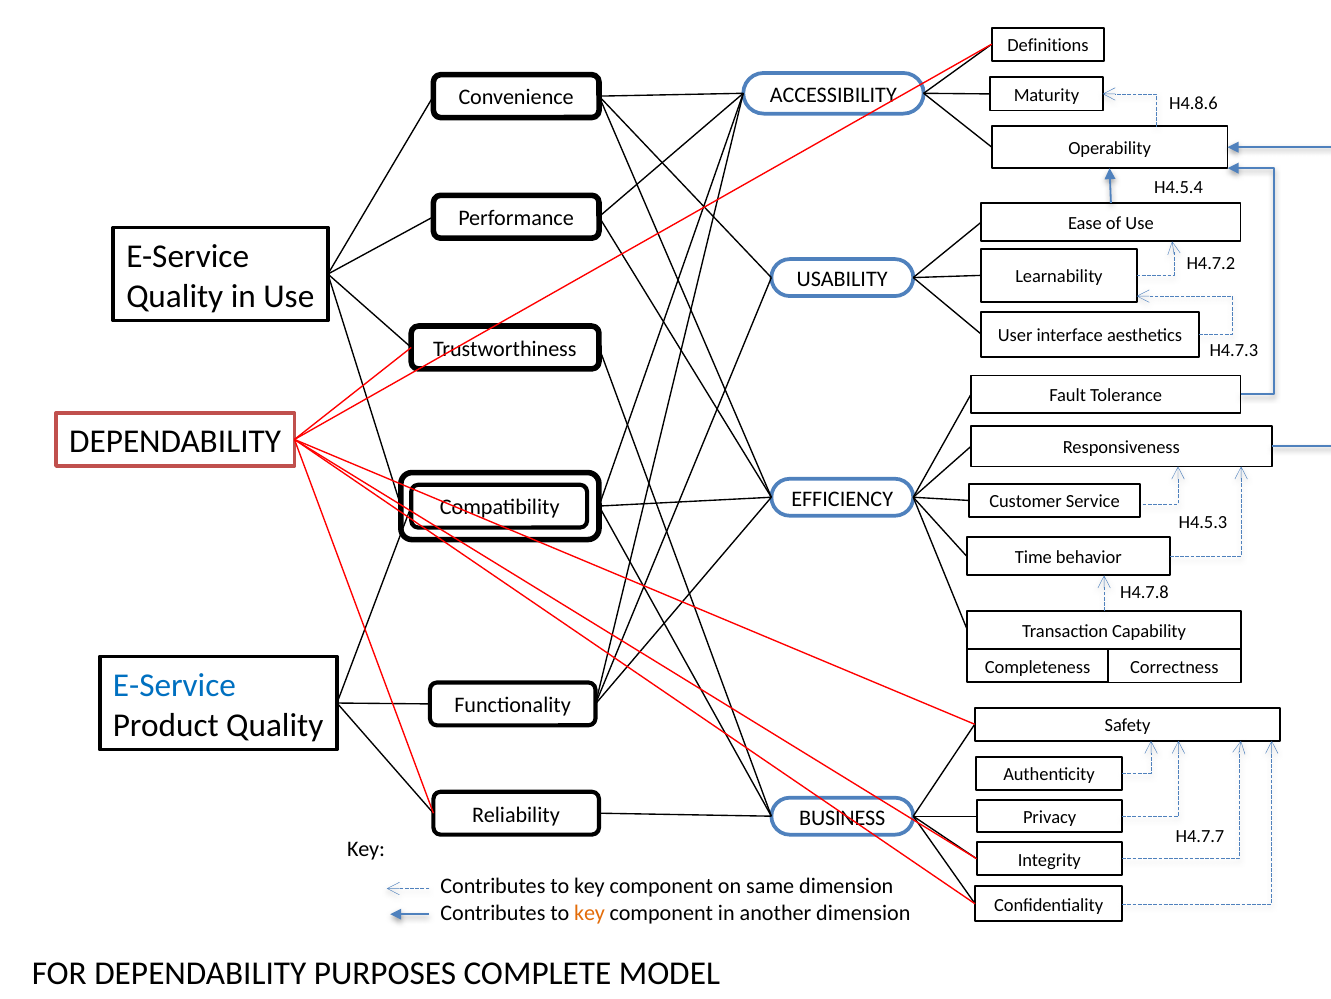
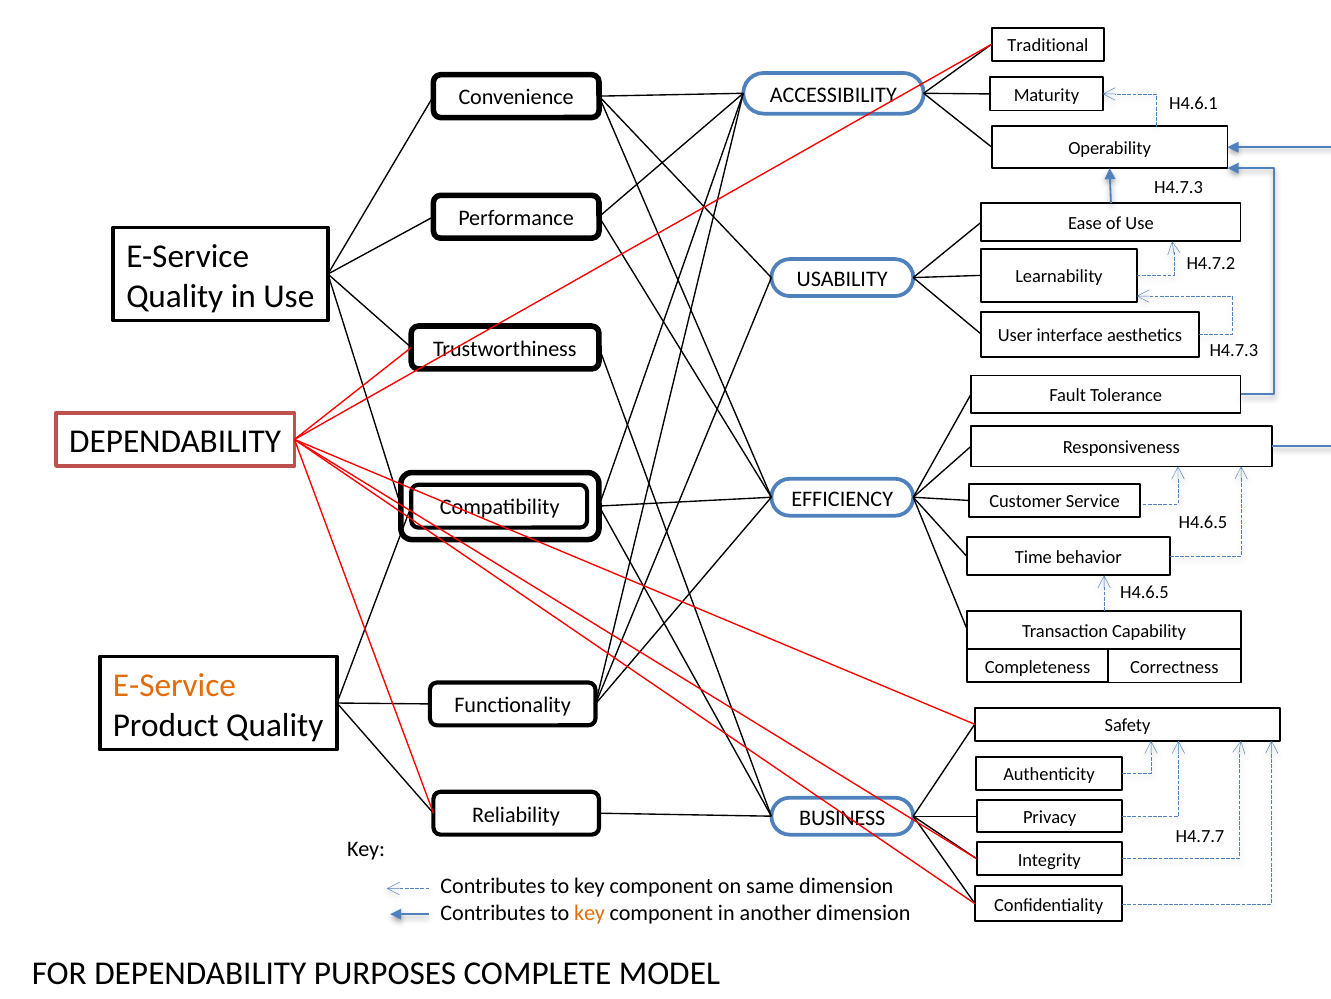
Definitions: Definitions -> Traditional (1048, 45)
H4.8.6: H4.8.6 -> H4.6.1 (1193, 104)
H4.5.4: H4.5.4 -> H4.7.3 (1179, 187)
H4.5.3: H4.5.3 -> H4.6.5 (1203, 522)
H4.7.8: H4.7.8 -> H4.6.5 (1144, 592)
E-Service colour: blue -> orange (174, 685)
